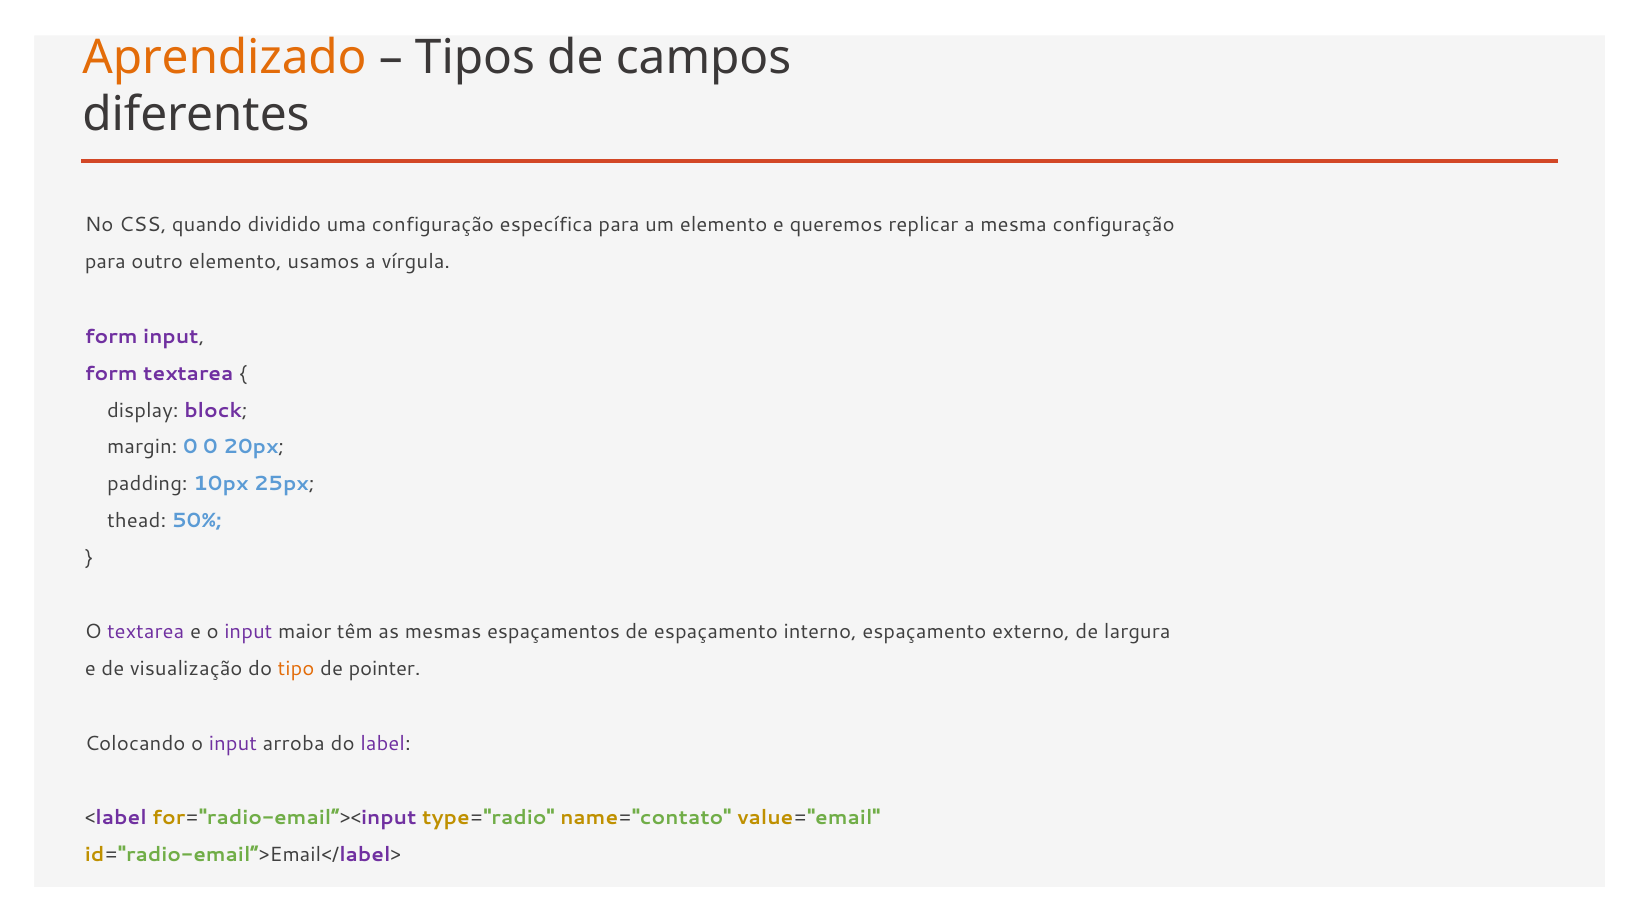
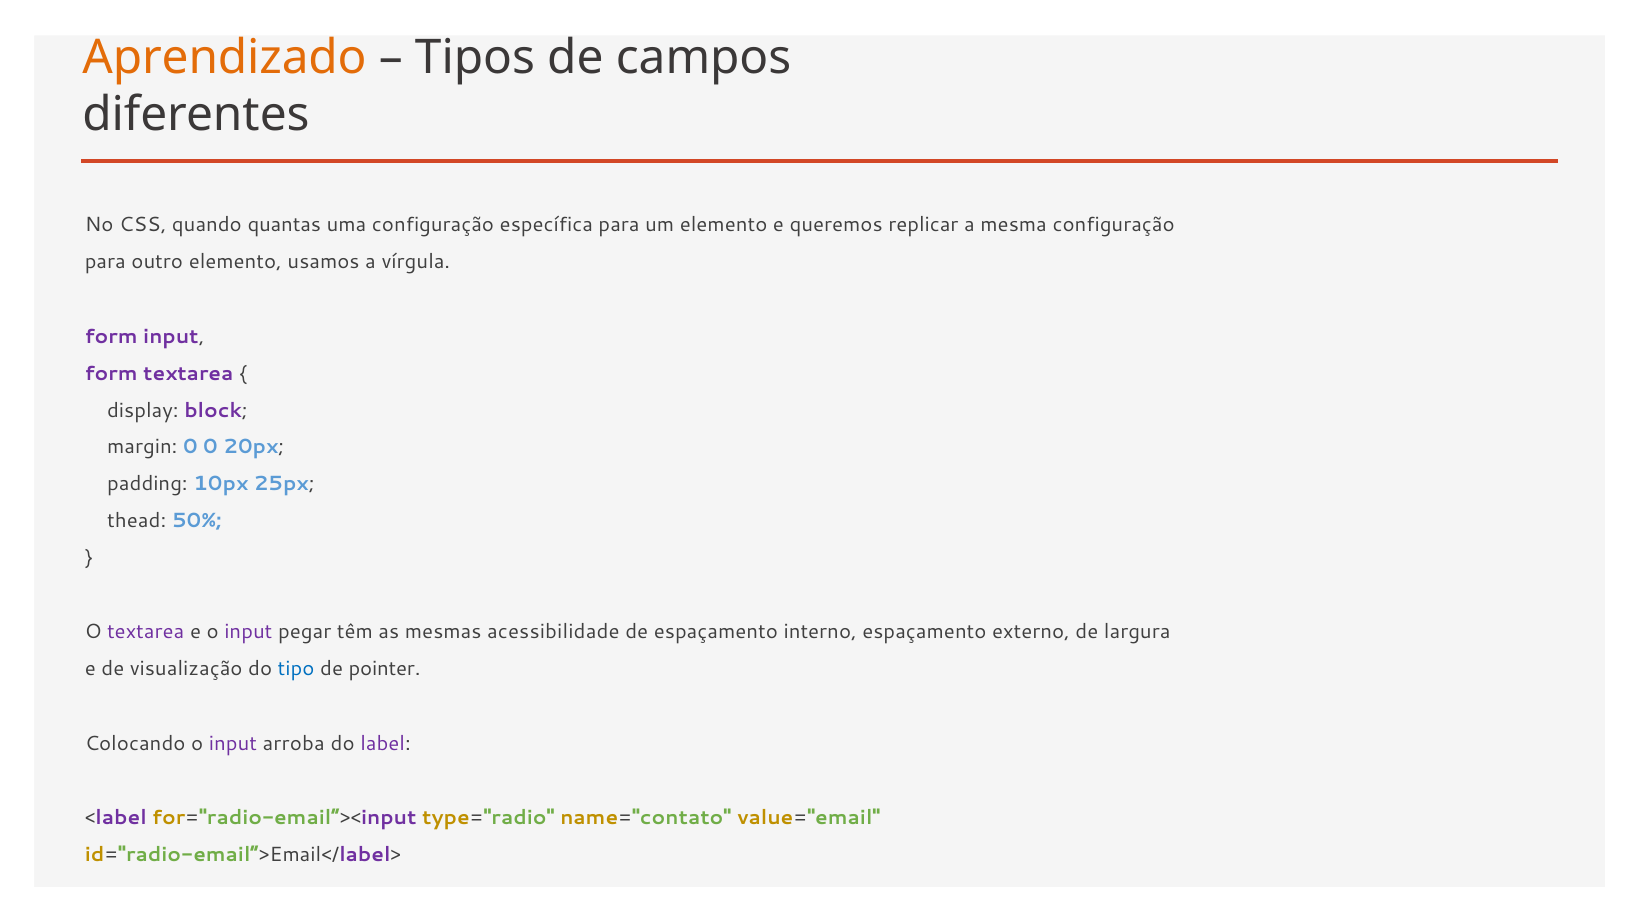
dividido: dividido -> quantas (284, 225)
maior: maior -> pegar (305, 632)
espaçamentos: espaçamentos -> acessibilidade (553, 632)
tipo colour: orange -> blue (296, 669)
